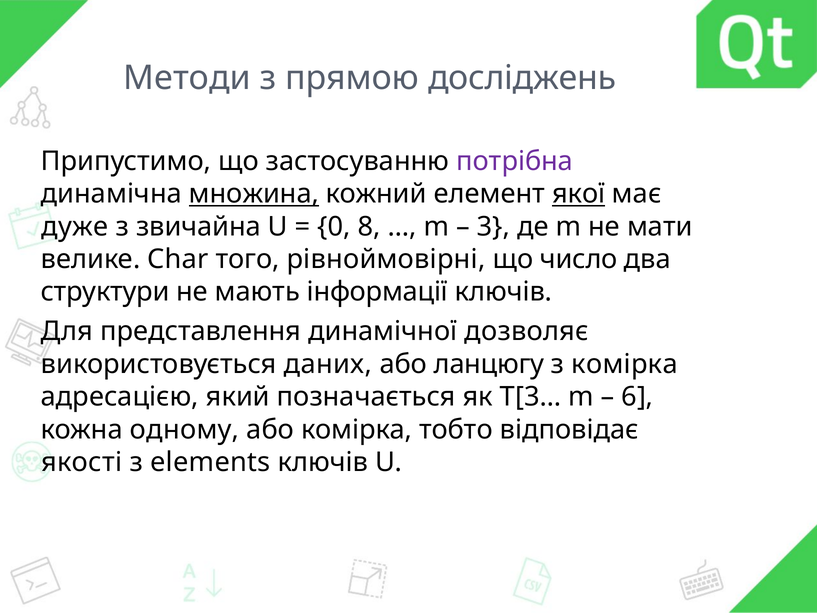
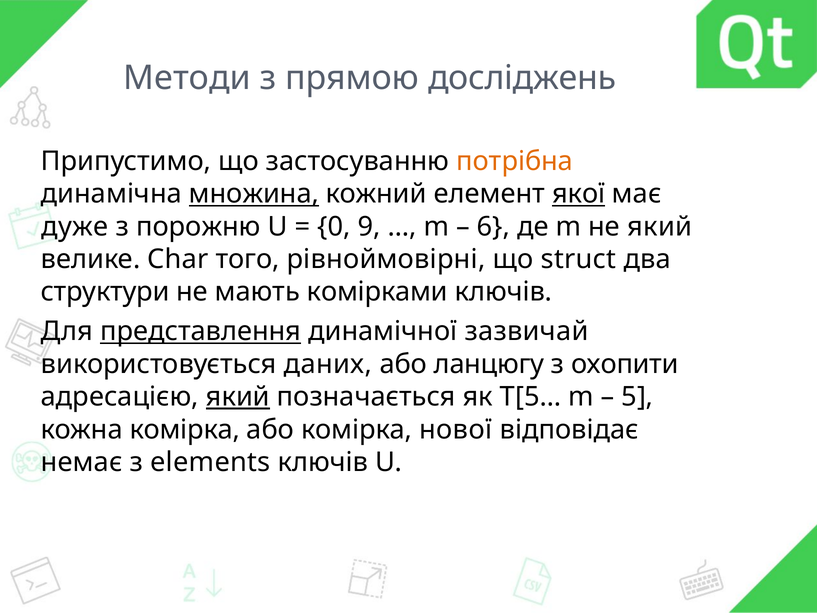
потрібна colour: purple -> orange (515, 161)
звичайна: звичайна -> порожню (198, 226)
8: 8 -> 9 (369, 226)
3: 3 -> 6 (493, 226)
не мати: мати -> який (660, 226)
число: число -> struct (578, 259)
інформації: інформації -> комірками (377, 292)
представлення underline: none -> present (201, 331)
дозволяє: дозволяє -> зазвичай (527, 331)
з комірка: комірка -> охопити (625, 364)
який underline: none -> present (238, 397)
T[3…: T[3… -> T[5… (531, 397)
6: 6 -> 5 (637, 397)
кожна одному: одному -> комірка (185, 429)
тобто: тобто -> нової (456, 429)
якості: якості -> немає (82, 462)
